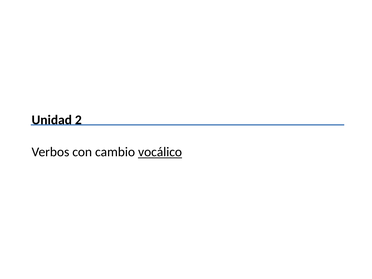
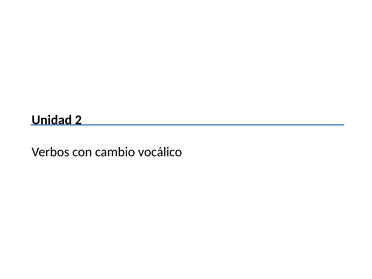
vocálico underline: present -> none (160, 152)
